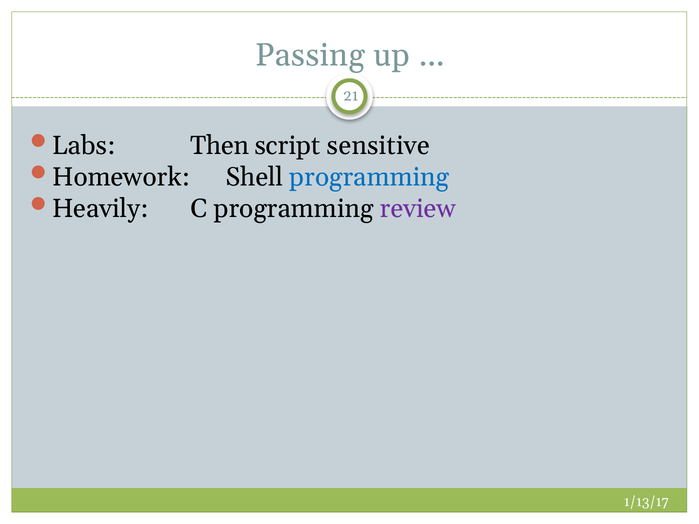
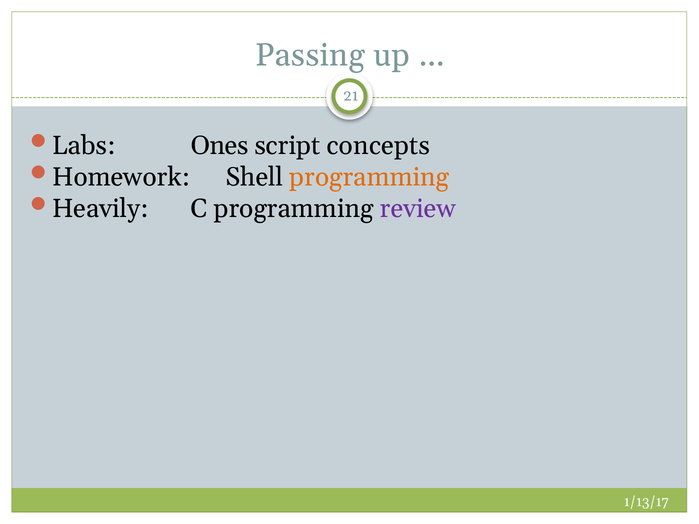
Then: Then -> Ones (220, 146)
sensitive: sensitive -> concepts (378, 146)
programming colour: blue -> orange (369, 177)
